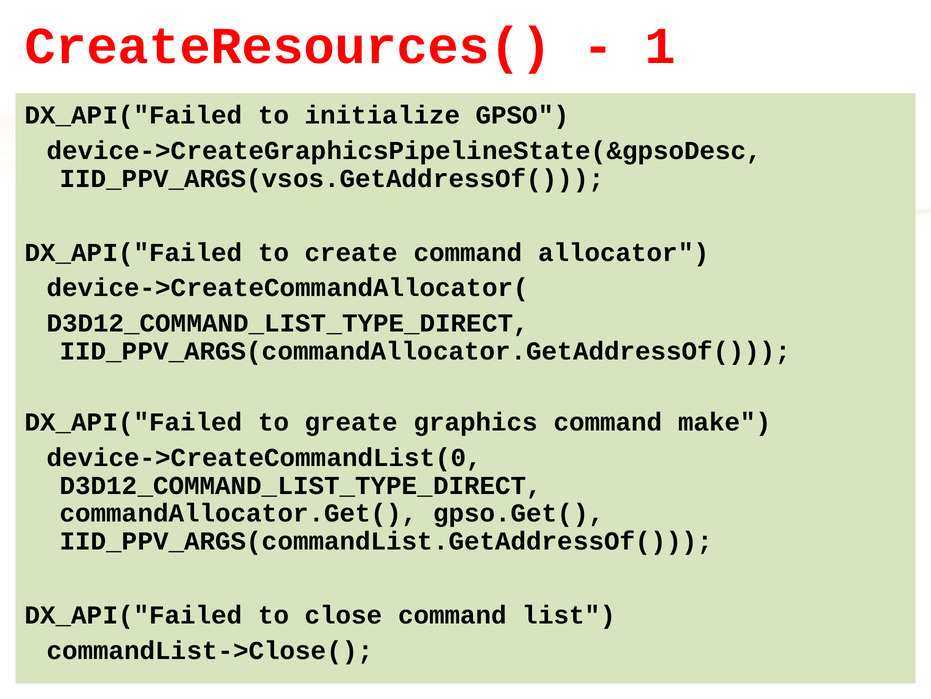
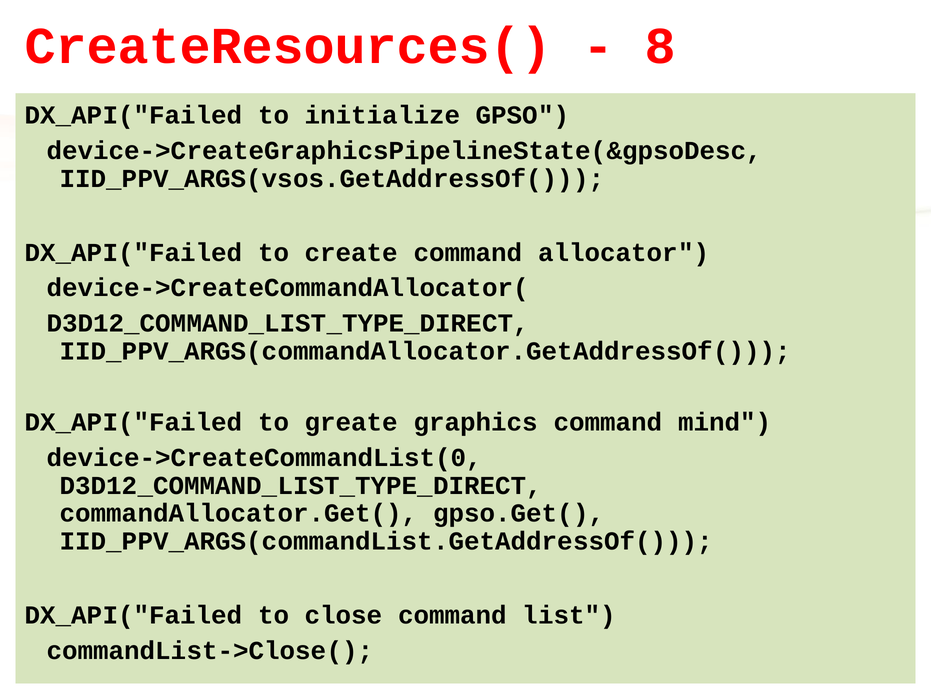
1: 1 -> 8 (660, 46)
make: make -> mind (725, 422)
